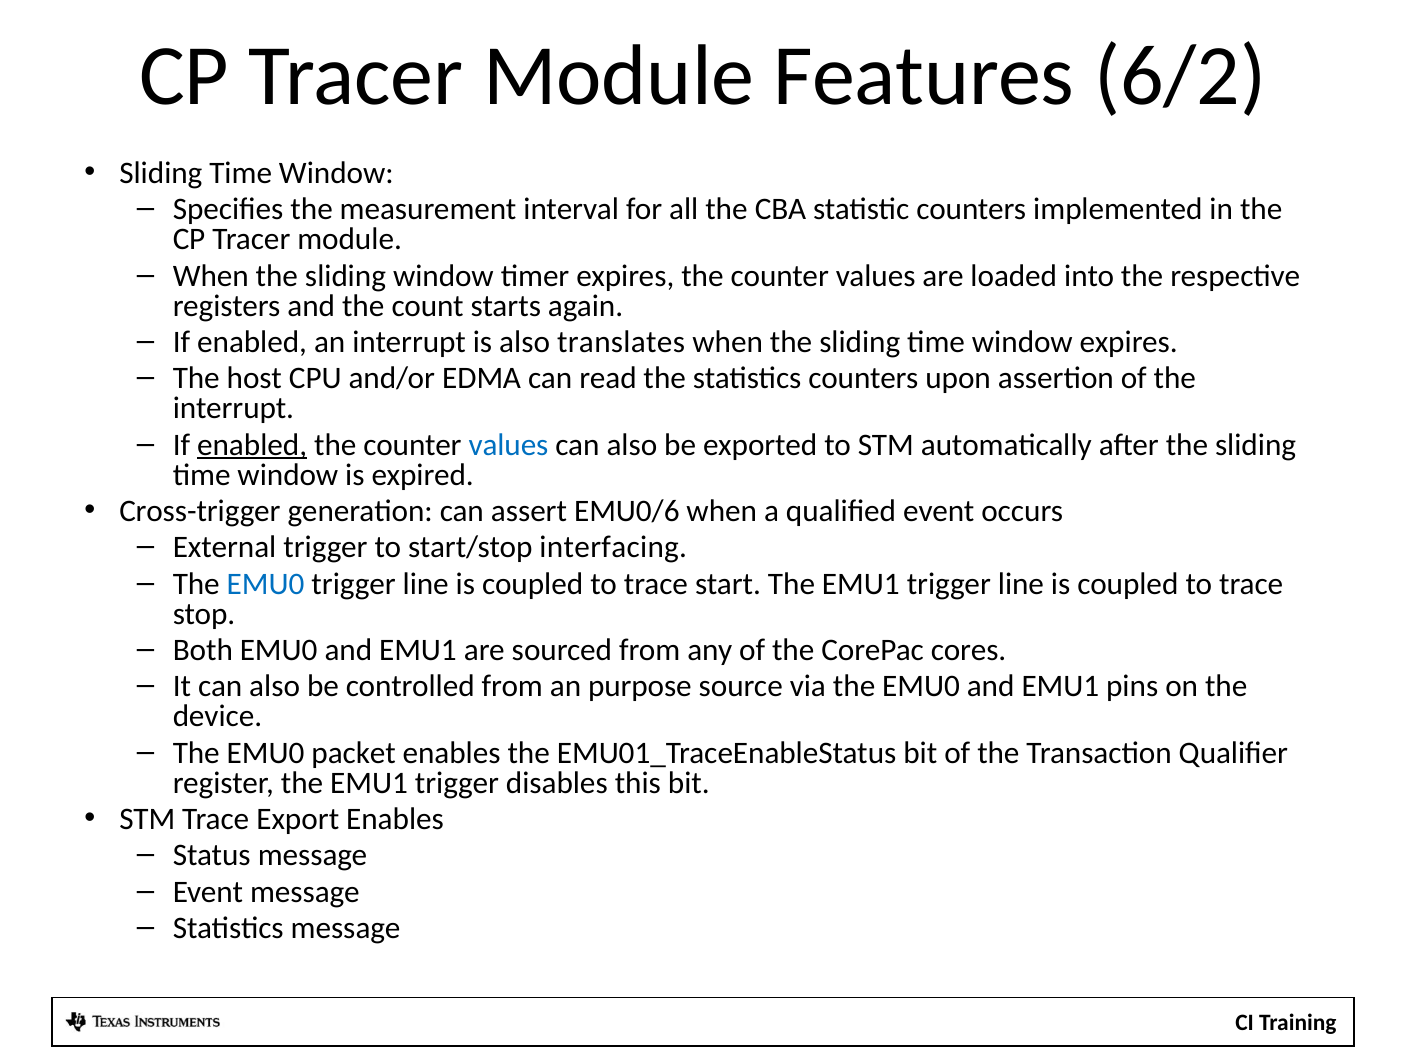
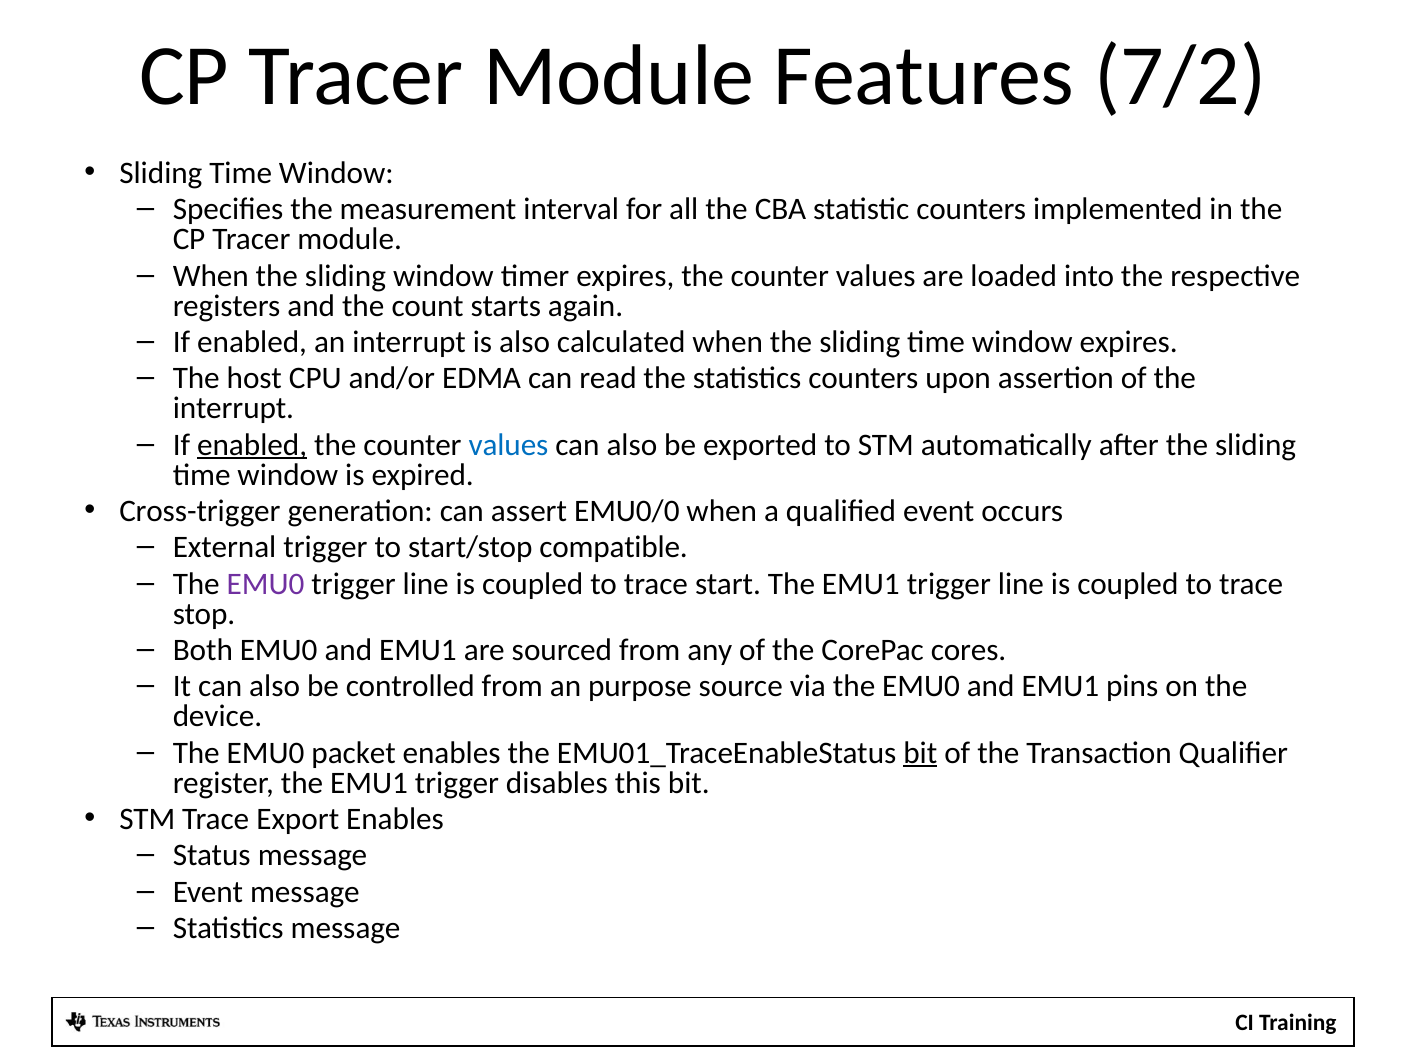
6/2: 6/2 -> 7/2 (1180, 76)
translates: translates -> calculated (621, 342)
EMU0/6: EMU0/6 -> EMU0/0 (627, 511)
interfacing: interfacing -> compatible (614, 547)
EMU0 colour: blue -> purple (266, 584)
bit underline: none -> present (920, 752)
